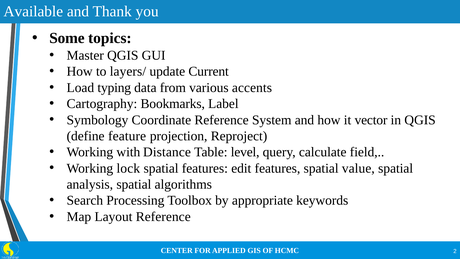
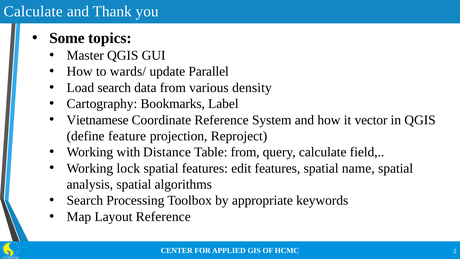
Available: Available -> Calculate (33, 11)
layers/: layers/ -> wards/ (128, 71)
Current: Current -> Parallel (209, 71)
Load typing: typing -> search (114, 88)
accents: accents -> density (252, 88)
Symbology: Symbology -> Vietnamese (98, 120)
Table level: level -> from (245, 152)
value: value -> name (358, 168)
